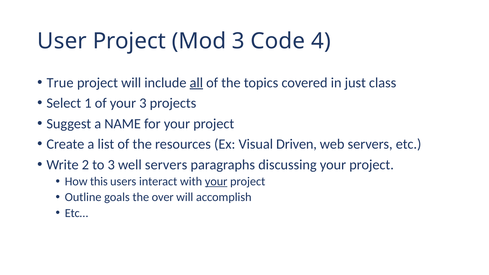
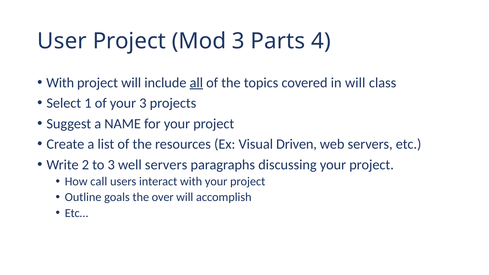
Code: Code -> Parts (278, 41)
True: True -> With (60, 83)
in just: just -> will (355, 83)
this: this -> call (99, 182)
your underline: present -> none (216, 182)
